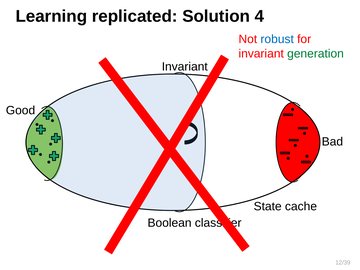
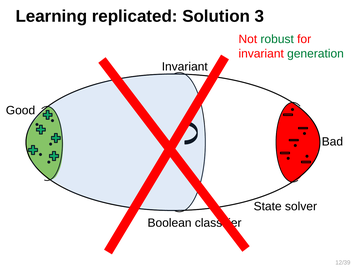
4: 4 -> 3 (259, 16)
robust colour: blue -> green (277, 39)
cache: cache -> solver (301, 206)
